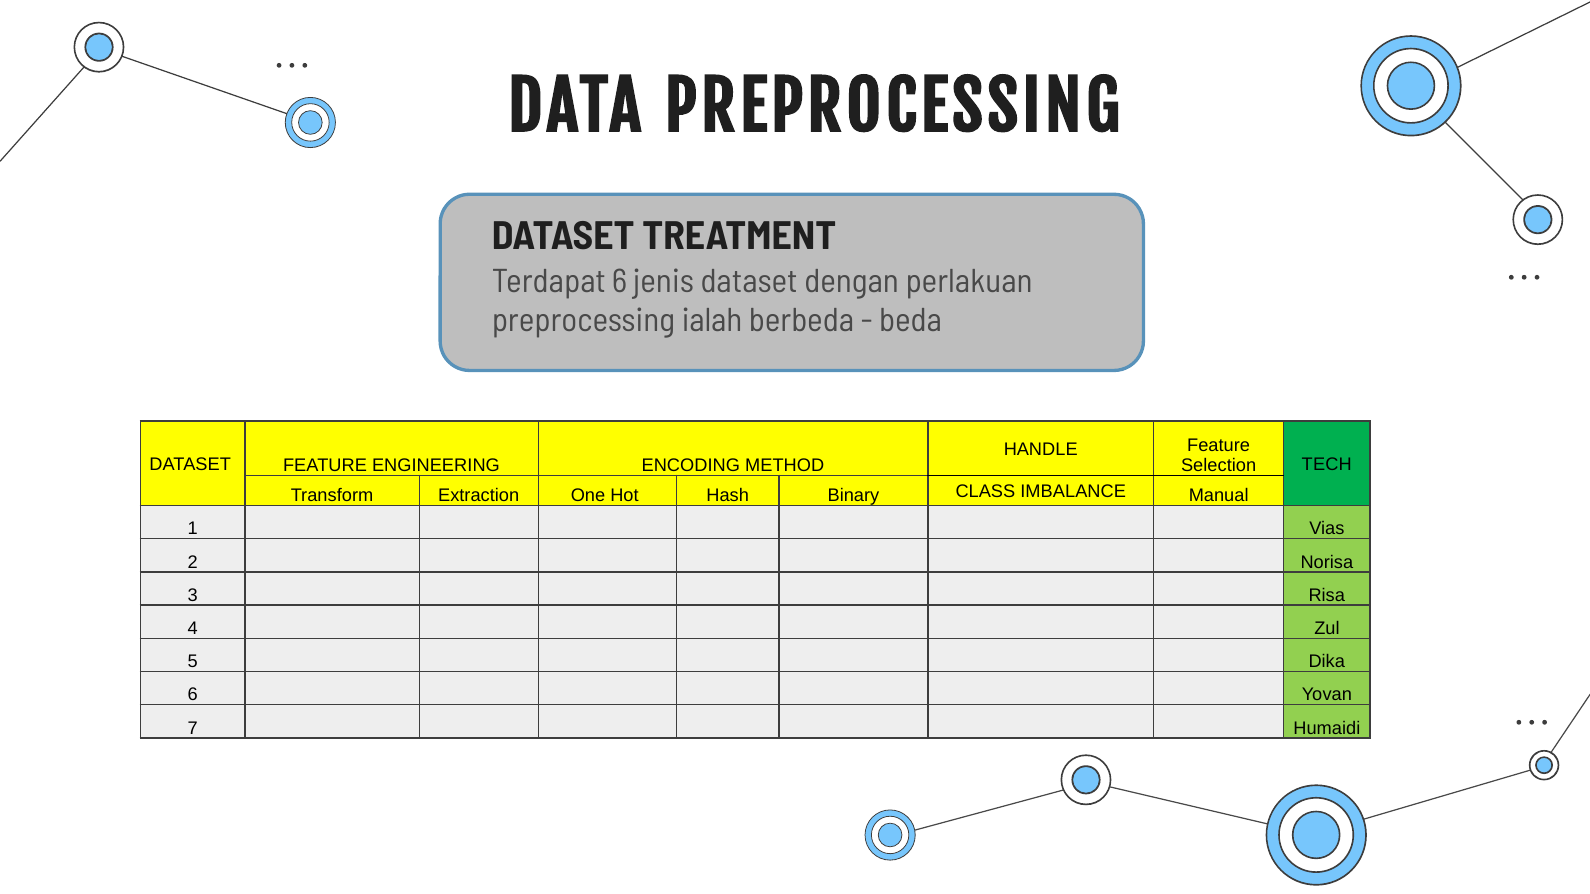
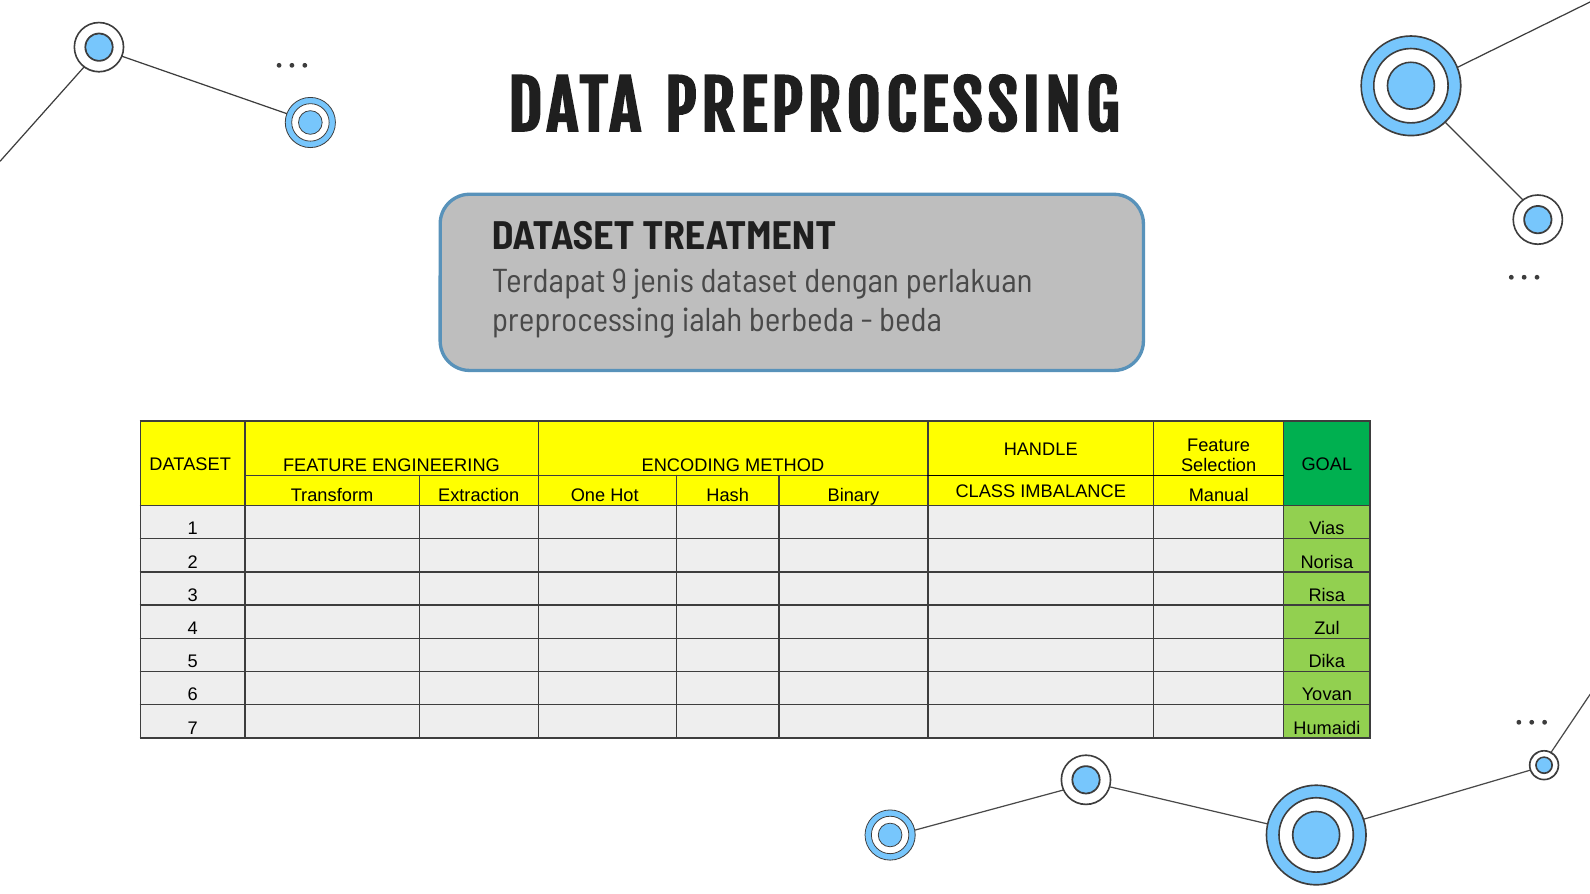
Terdapat 6: 6 -> 9 (620, 281)
TECH: TECH -> GOAL (1327, 464)
